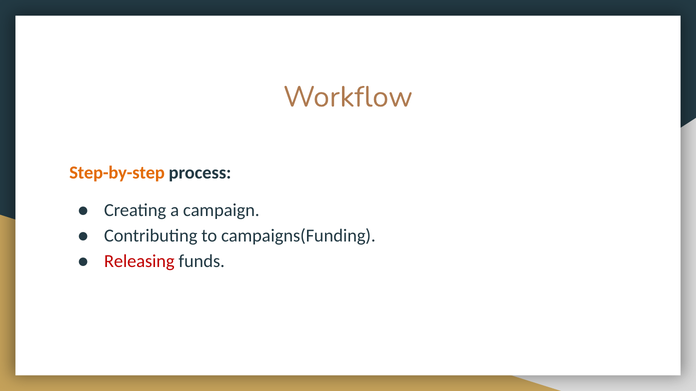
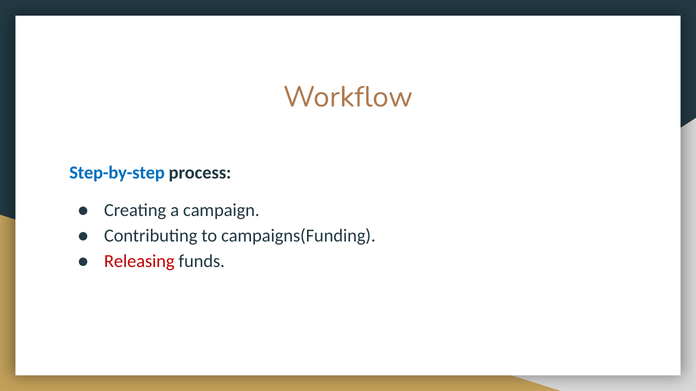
Step-by-step colour: orange -> blue (117, 173)
